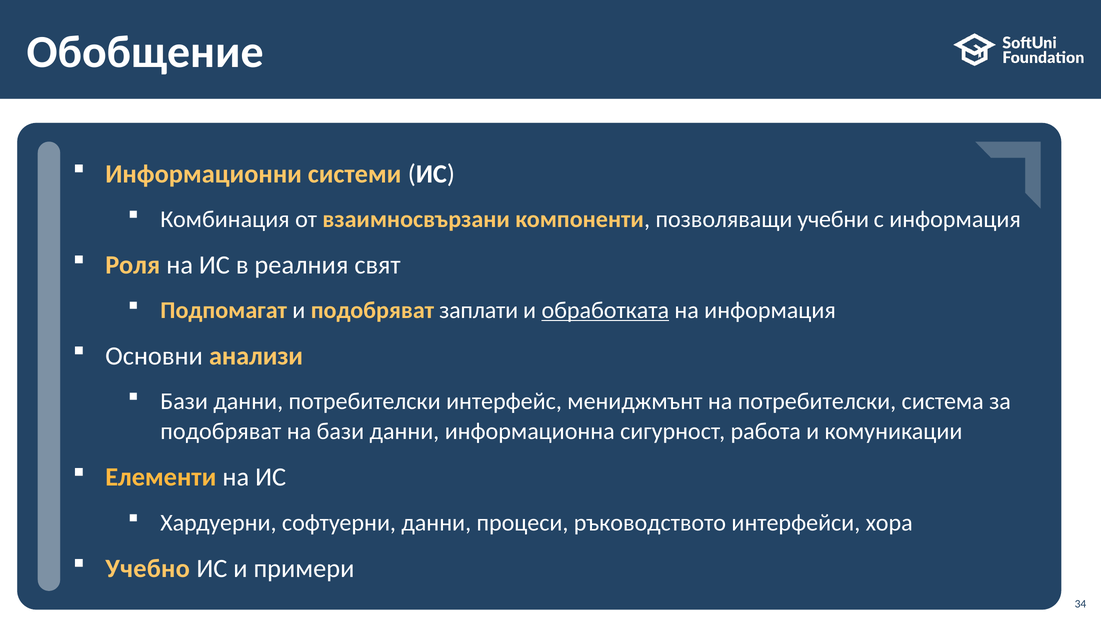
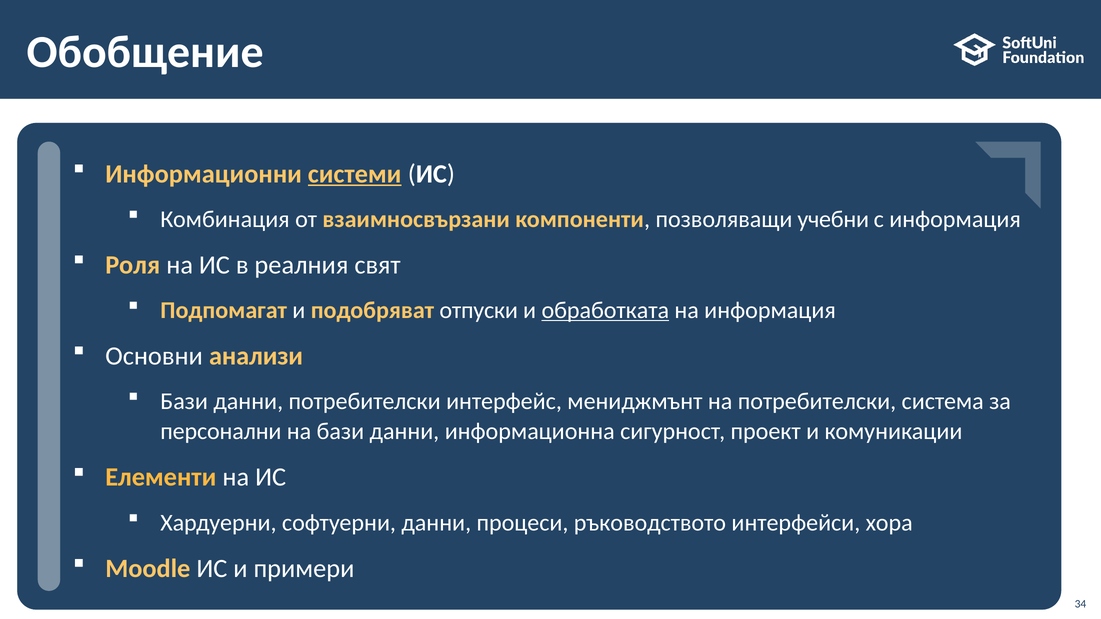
системи underline: none -> present (355, 174)
заплати: заплати -> отпуски (479, 310)
подобряват: подобряват -> персонални (221, 432)
работа: работа -> проект (766, 432)
Учебно: Учебно -> Moodle (148, 569)
